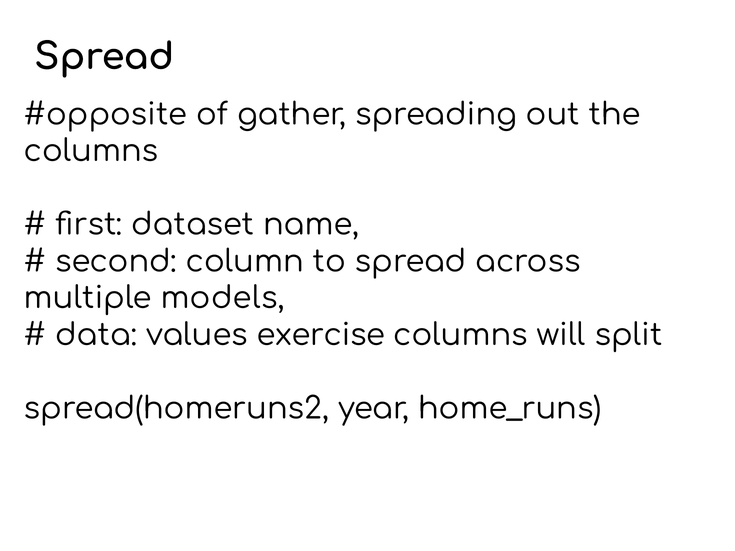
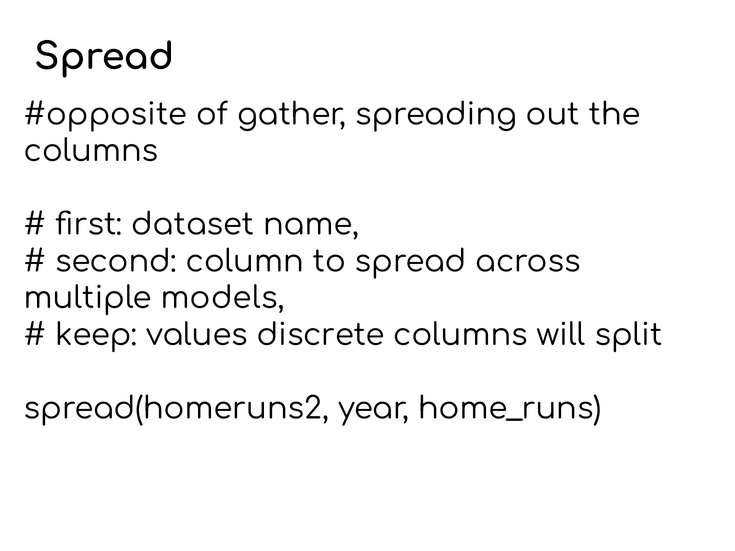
data: data -> keep (96, 335)
exercise: exercise -> discrete (321, 335)
